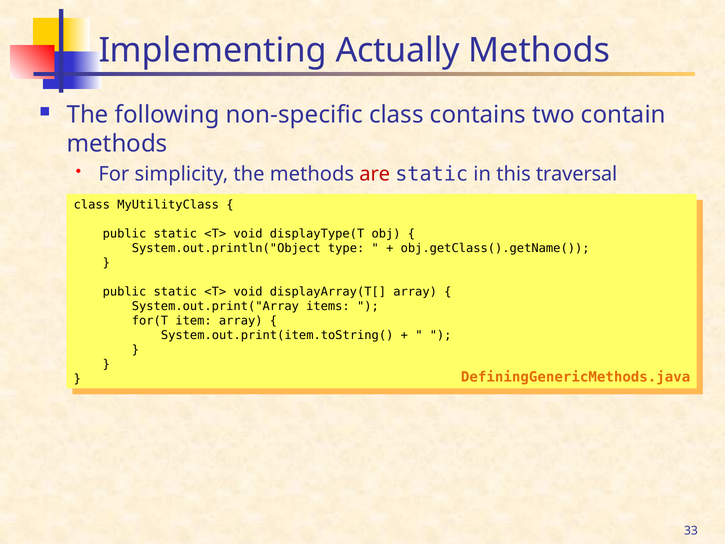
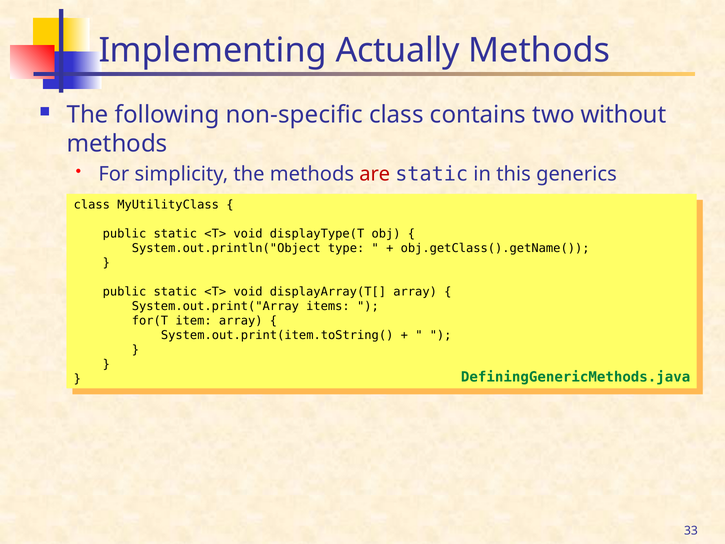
contain: contain -> without (623, 115)
traversal: traversal -> generics (576, 174)
DefiningGenericMethods.java colour: orange -> green (576, 377)
